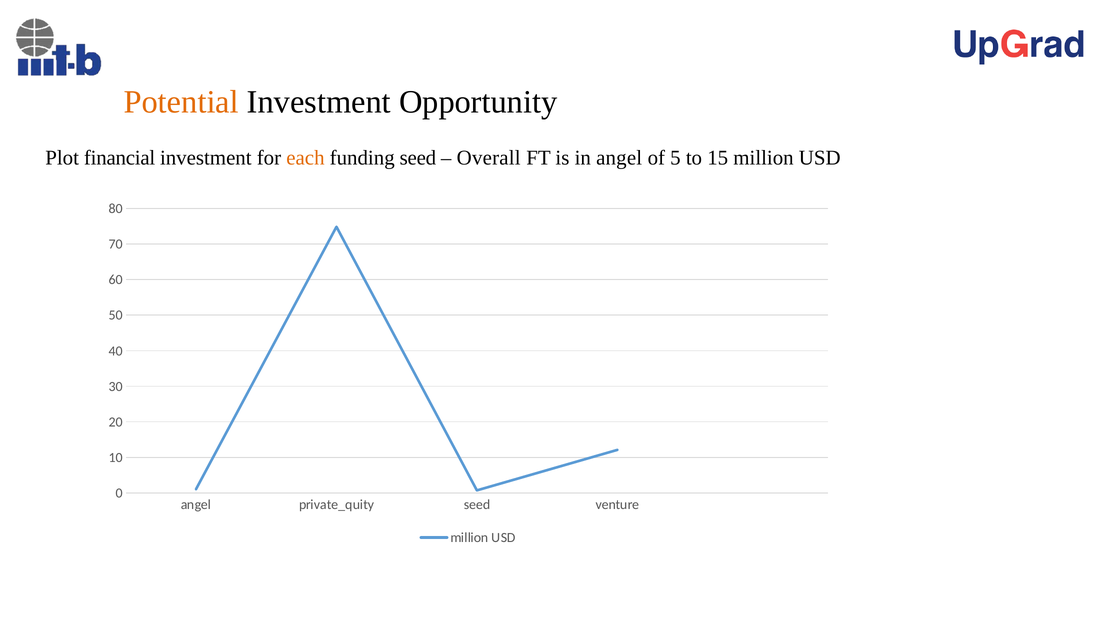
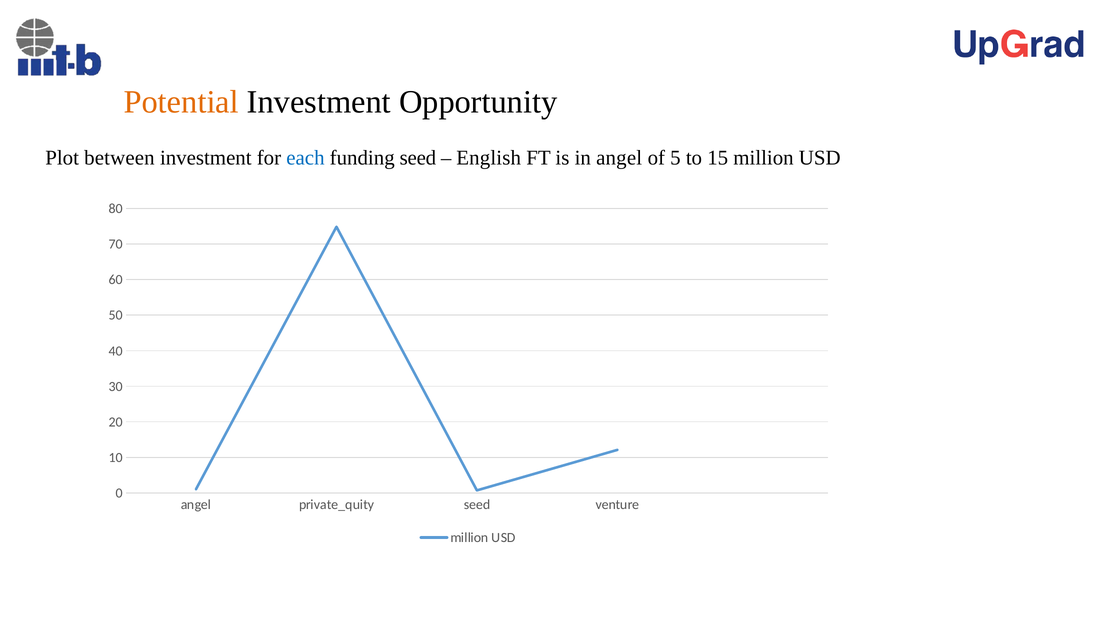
financial: financial -> between (119, 158)
each colour: orange -> blue (305, 158)
Overall: Overall -> English (489, 158)
